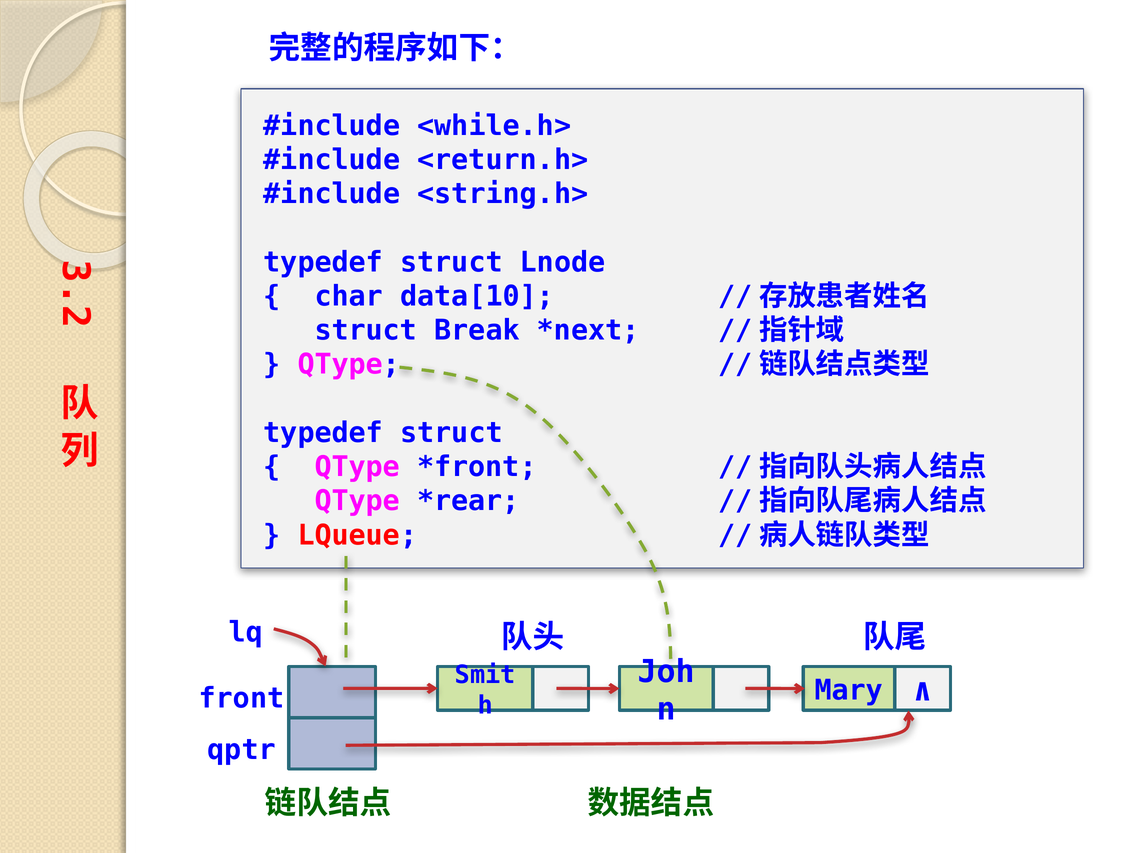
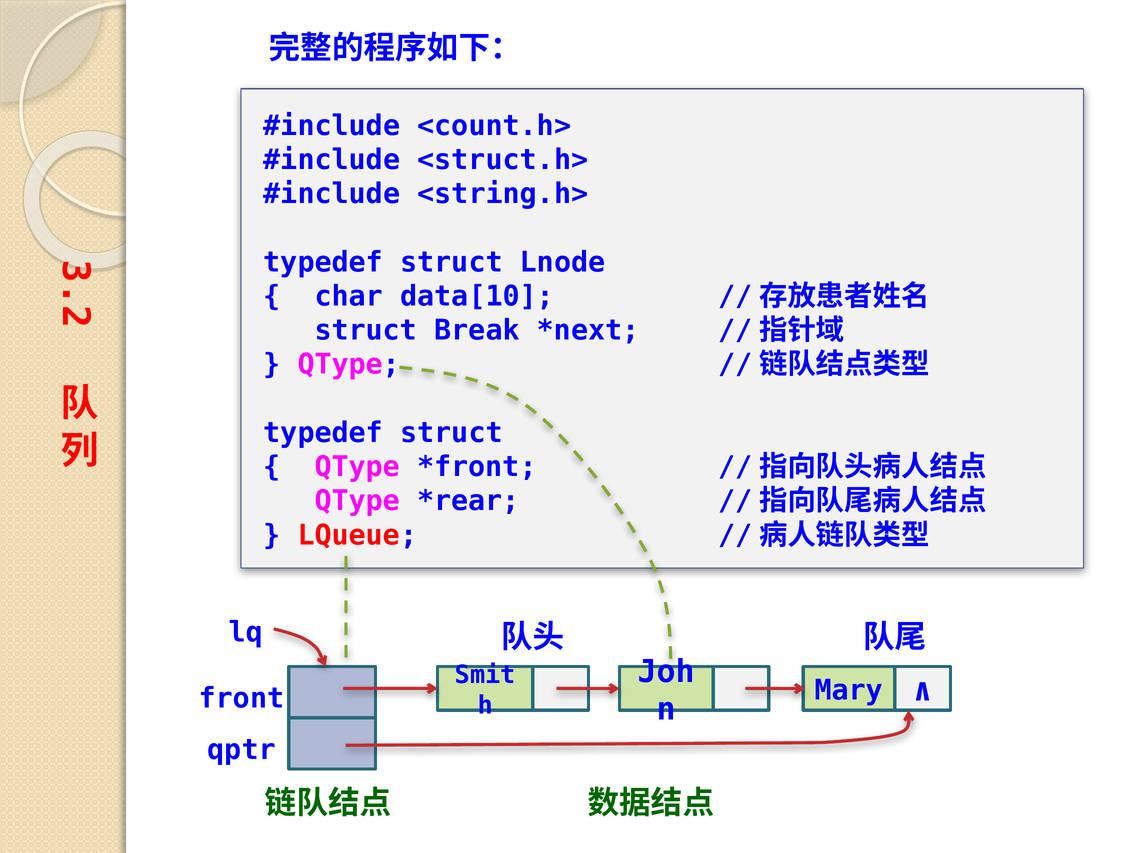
<while.h>: <while.h> -> <count.h> (494, 126)
<return.h>: <return.h> -> <struct.h> (503, 160)
